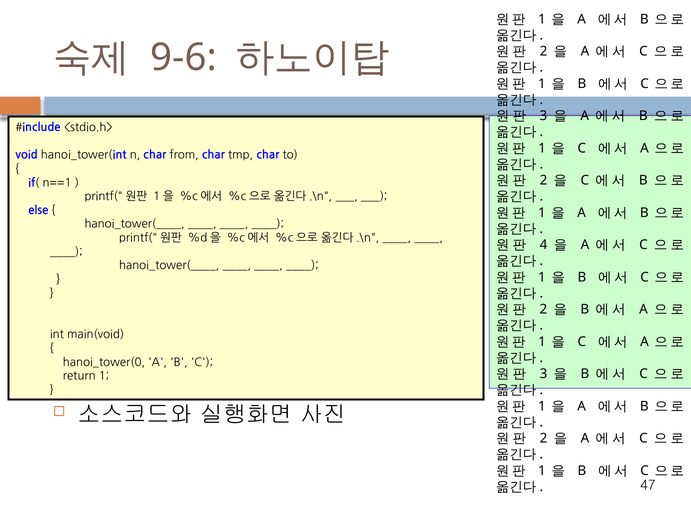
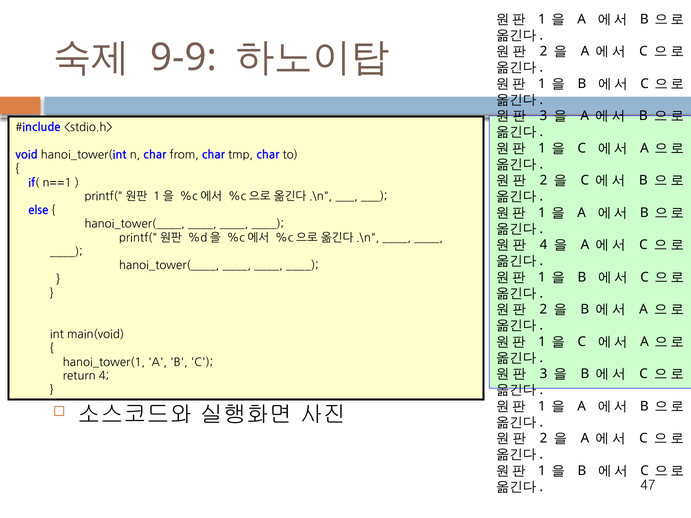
9-6: 9-6 -> 9-9 (184, 57)
hanoi_tower(0: hanoi_tower(0 -> hanoi_tower(1 (104, 362)
return 1: 1 -> 4 (104, 376)
